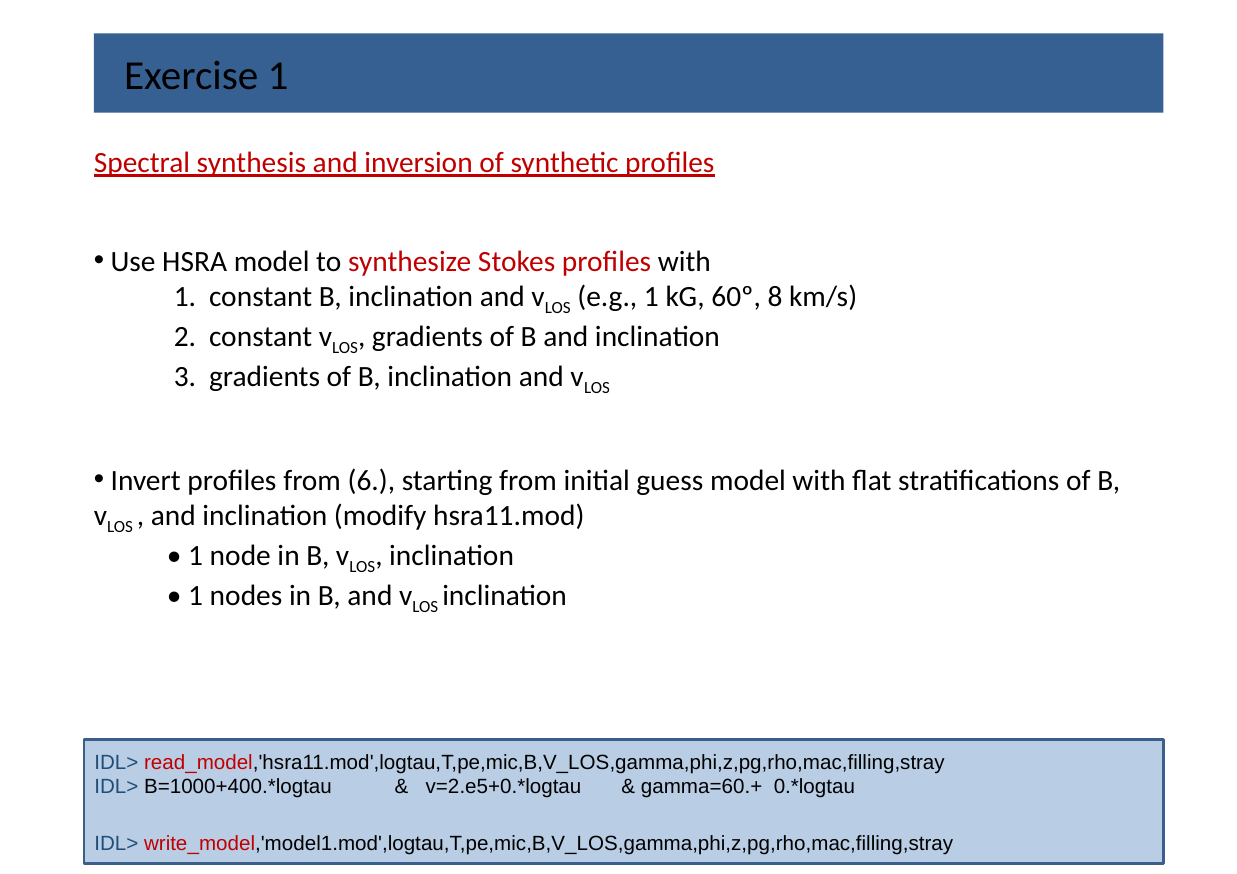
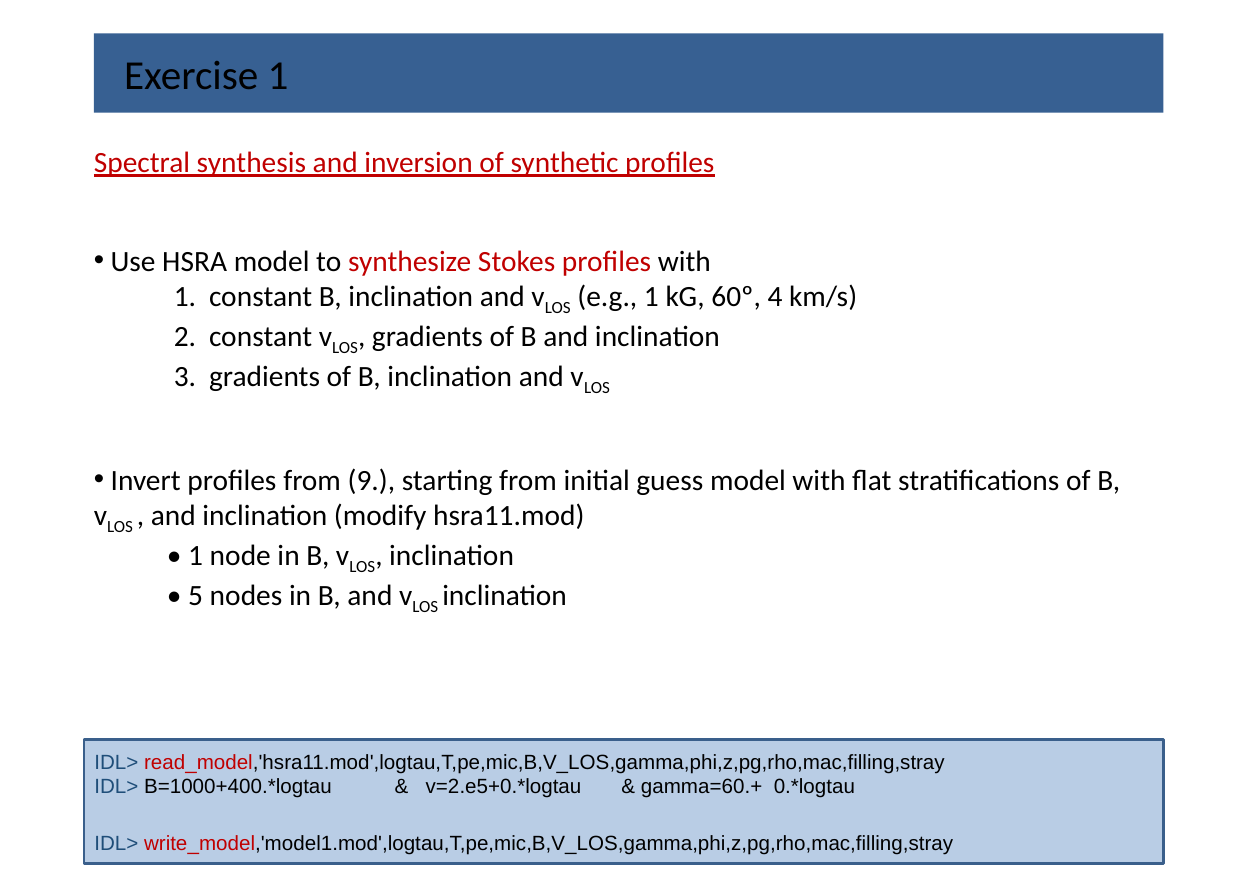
8: 8 -> 4 (775, 297)
6: 6 -> 9 (371, 481)
1: 1 -> 5 (196, 596)
